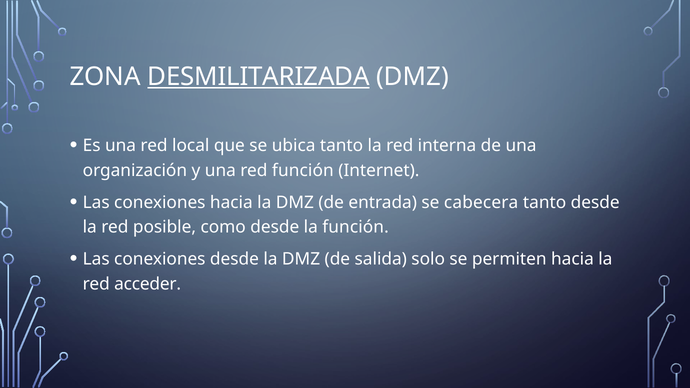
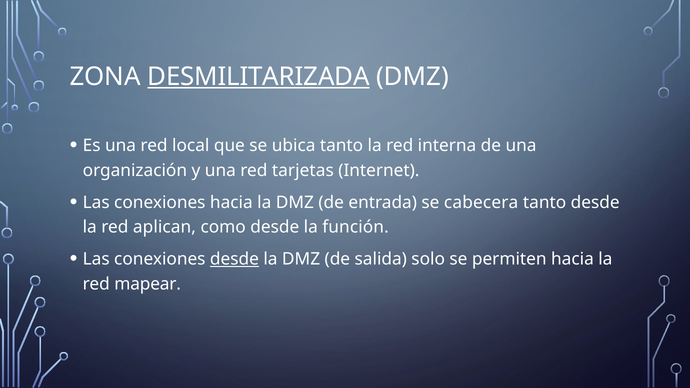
red función: función -> tarjetas (303, 170)
posible: posible -> aplican (164, 227)
desde underline: none -> present (234, 259)
acceder: acceder -> mapear (148, 284)
